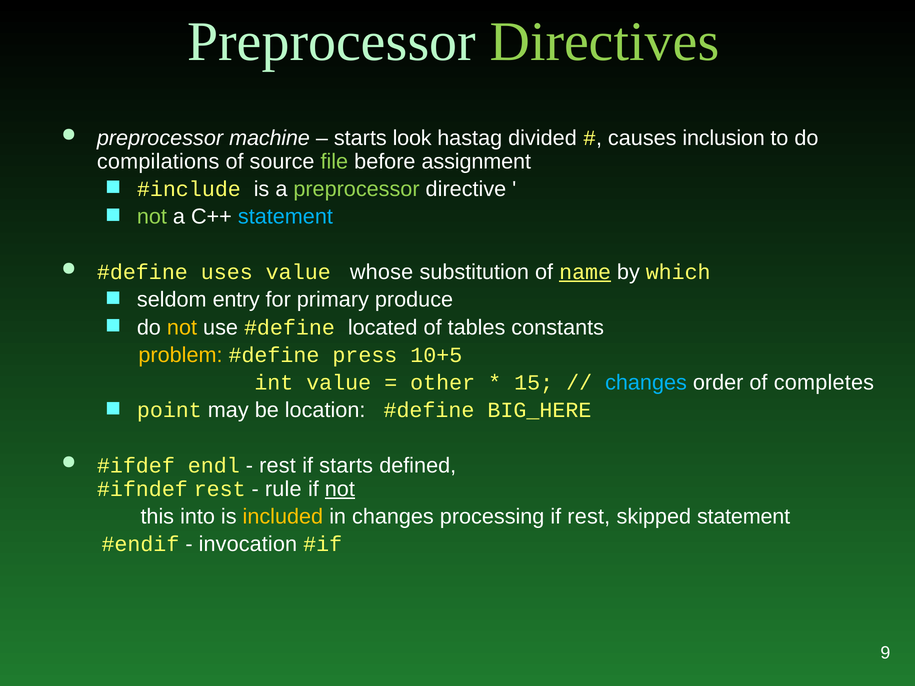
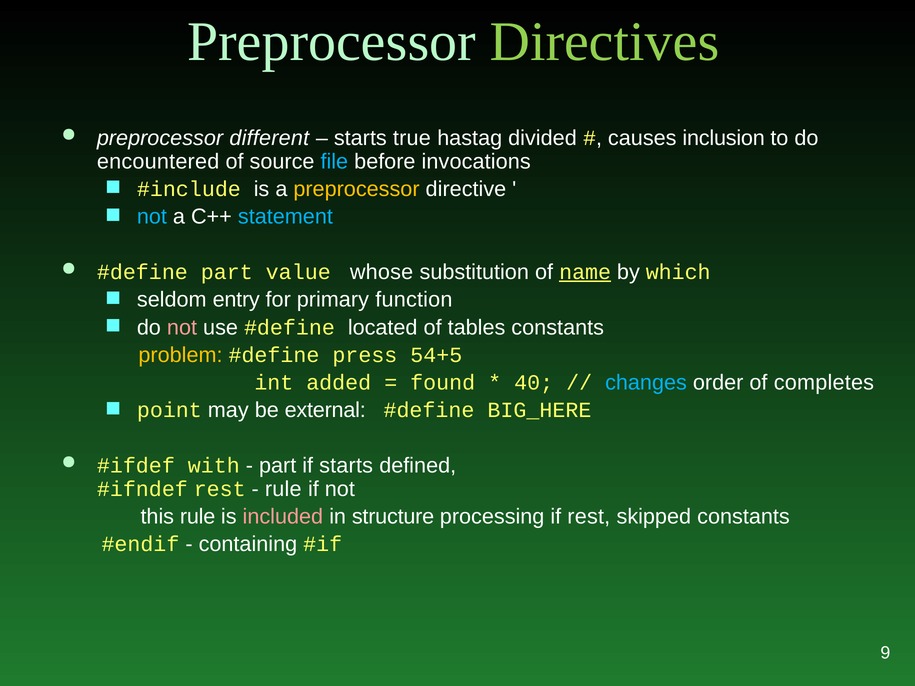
machine: machine -> different (269, 138)
look: look -> true (412, 138)
compilations: compilations -> encountered (158, 161)
file colour: light green -> light blue (334, 161)
assignment: assignment -> invocations (476, 161)
preprocessor colour: light green -> yellow (356, 189)
not colour: light green -> light blue (152, 217)
uses: uses -> part (227, 272)
produce: produce -> function (414, 300)
not colour: yellow -> pink (182, 327)
10+5: 10+5 -> 54+5 (436, 355)
int value: value -> added (339, 383)
other: other -> found (443, 383)
15: 15 -> 40 (534, 383)
location: location -> external (325, 410)
endl: endl -> with (214, 466)
rest: rest -> part (278, 466)
not underline: present -> none (340, 489)
this into: into -> rule (198, 517)
included colour: yellow -> pink (283, 517)
in changes: changes -> structure (393, 517)
skipped statement: statement -> constants (743, 517)
invocation: invocation -> containing (248, 544)
